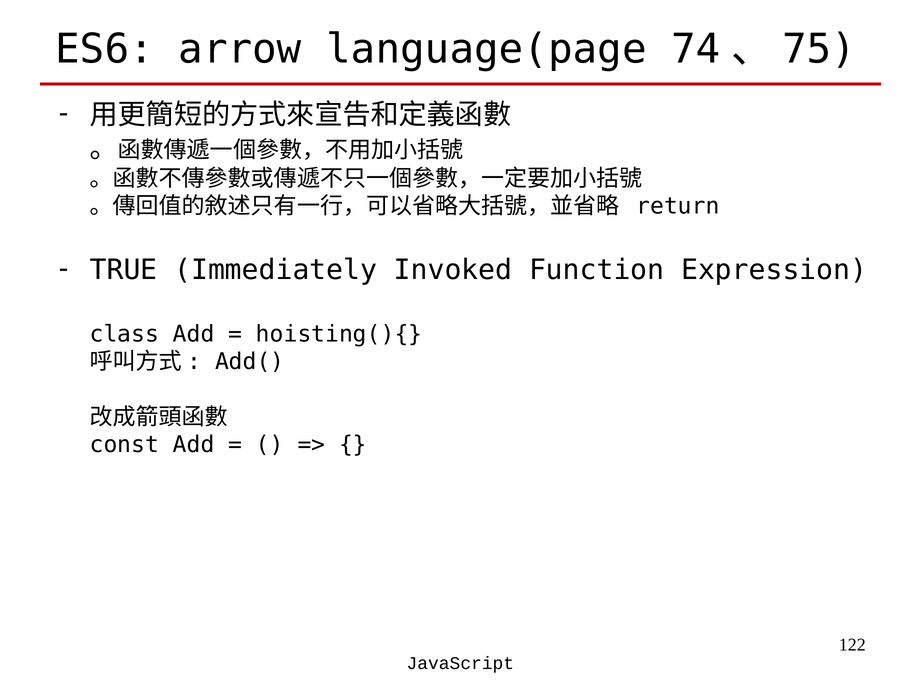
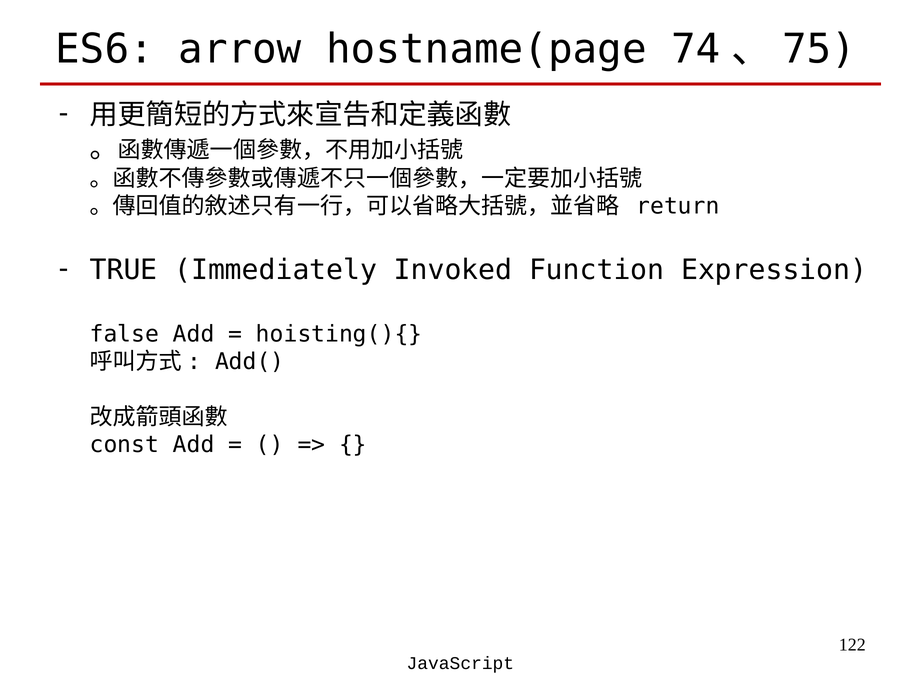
language(page: language(page -> hostname(page (487, 49)
class: class -> false (124, 335)
